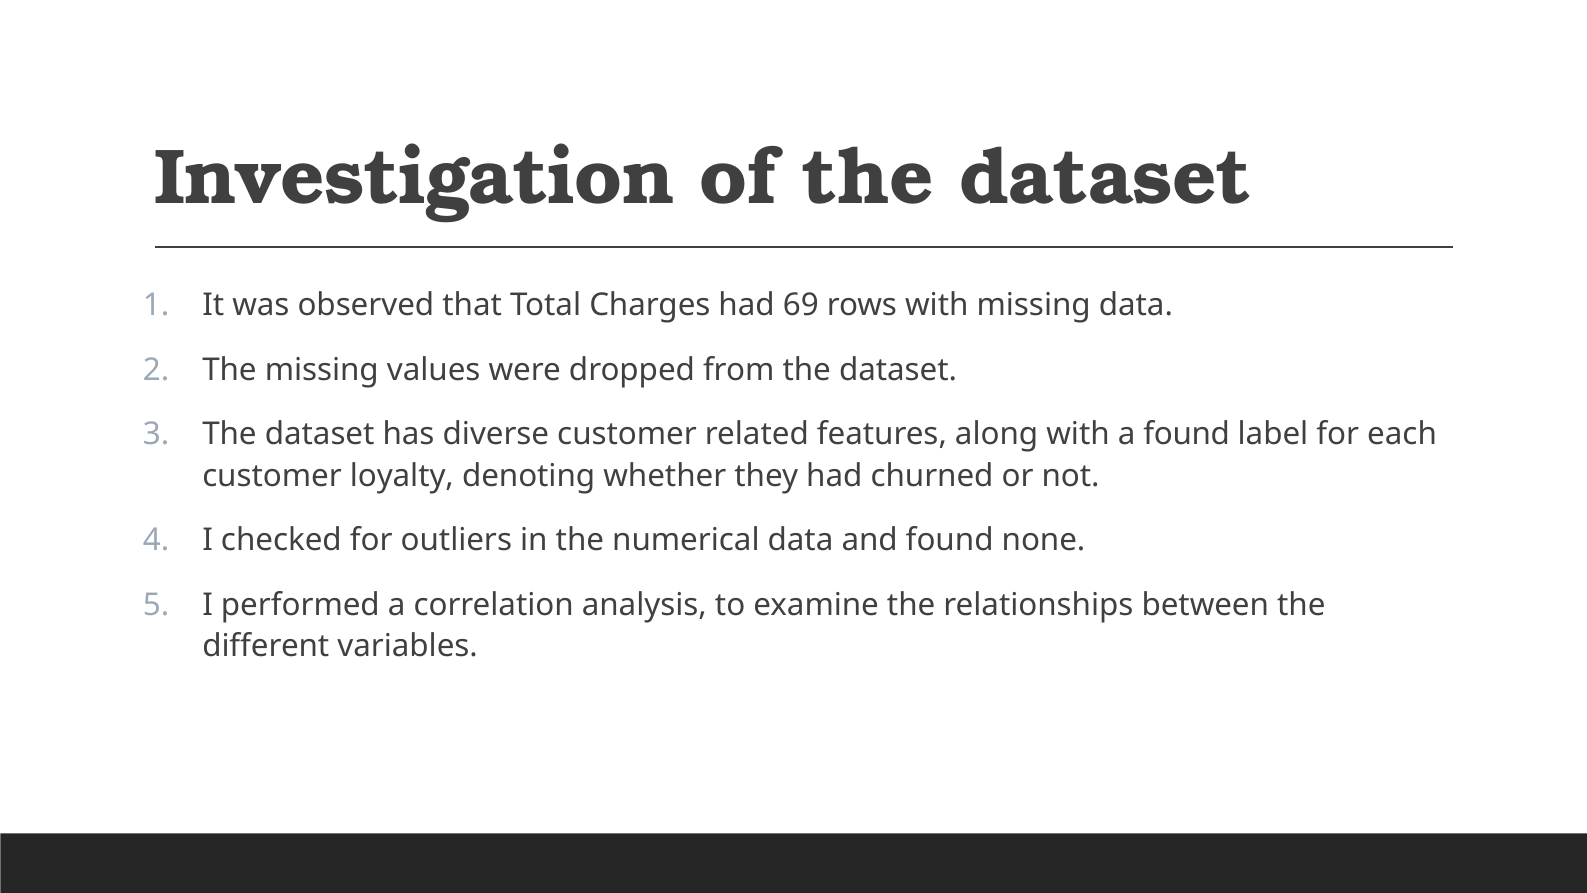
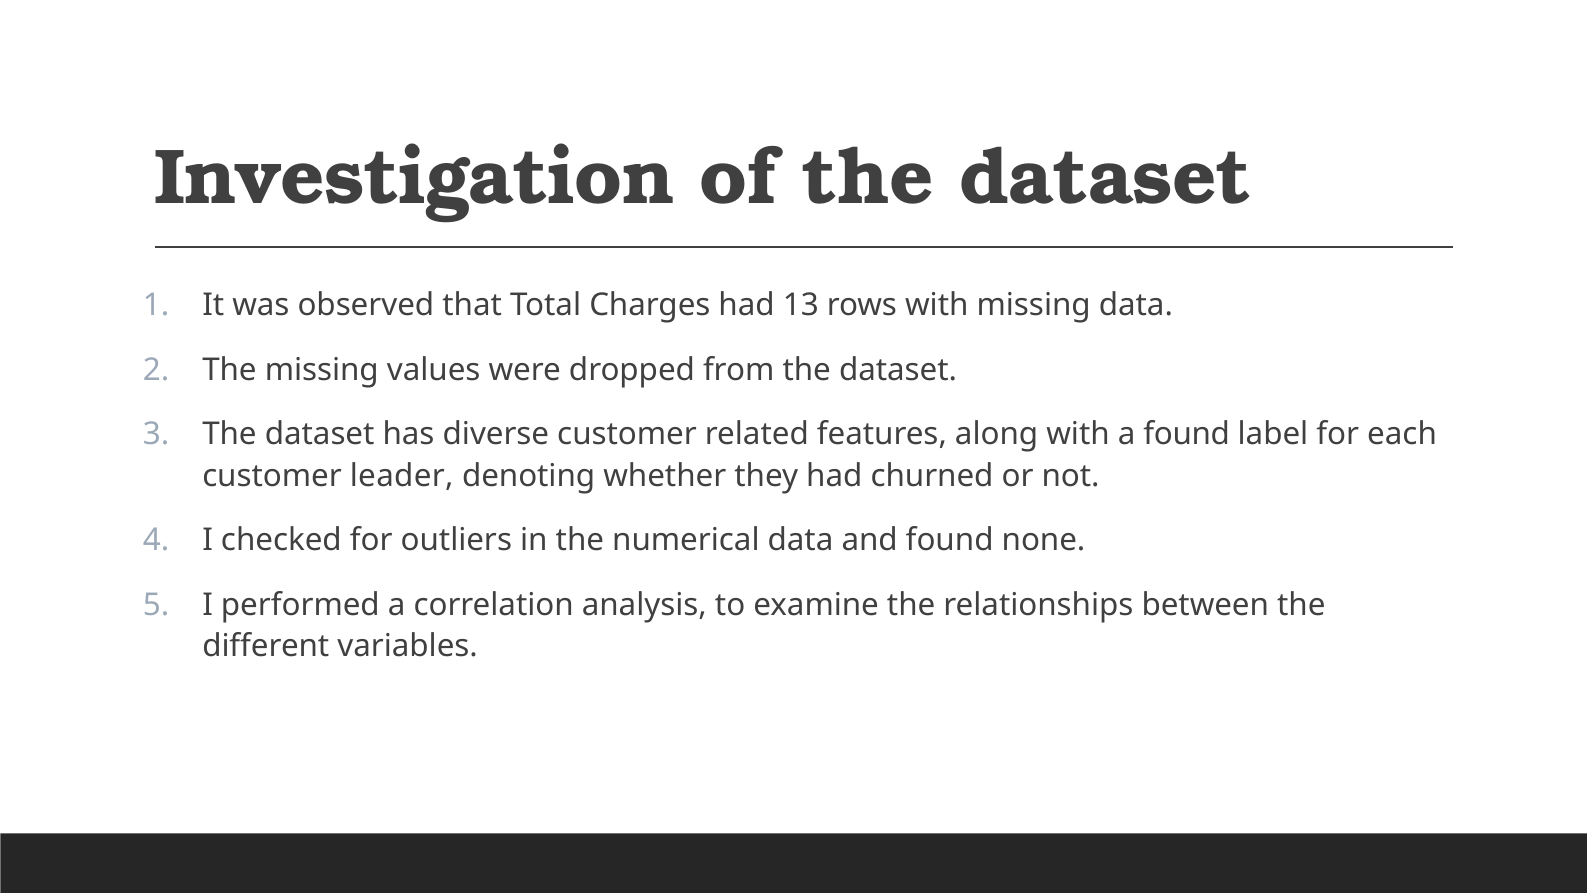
69: 69 -> 13 (801, 305)
loyalty: loyalty -> leader (402, 476)
